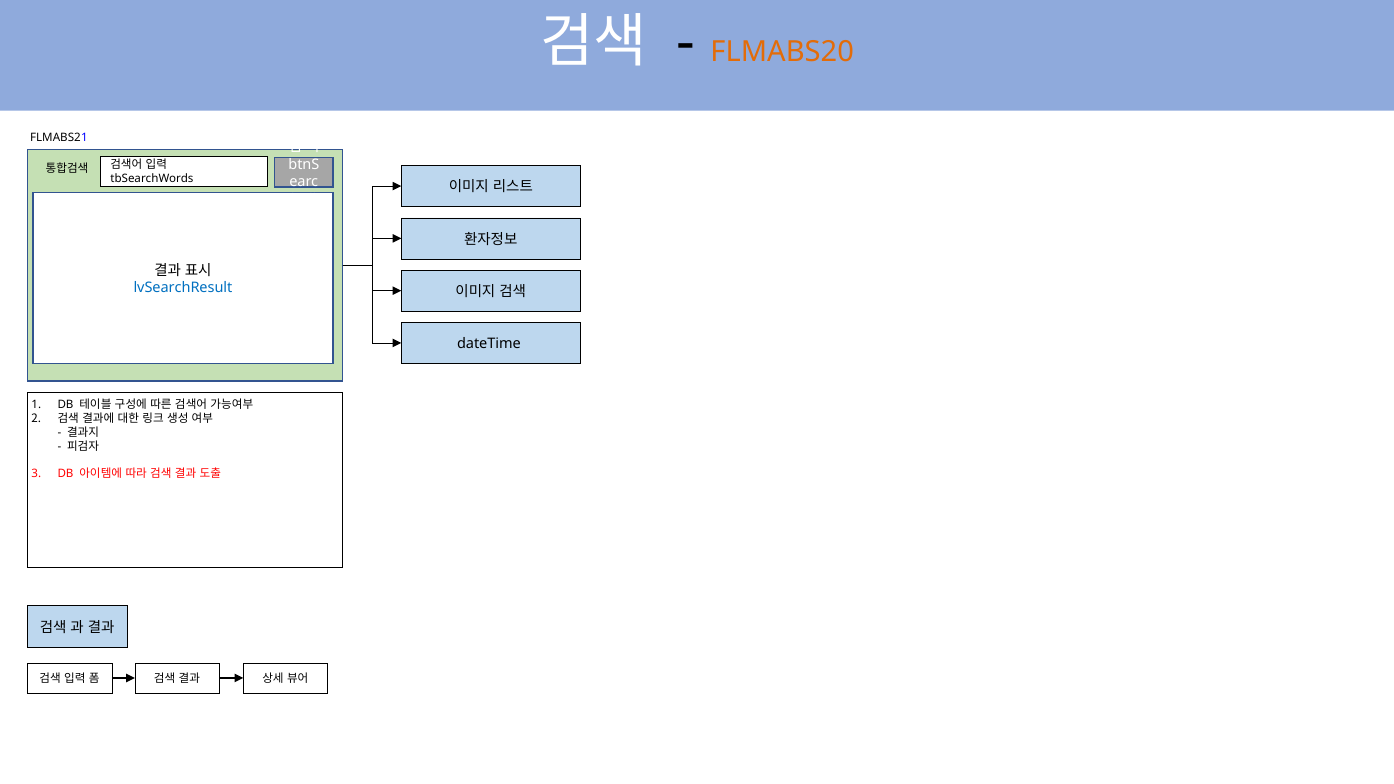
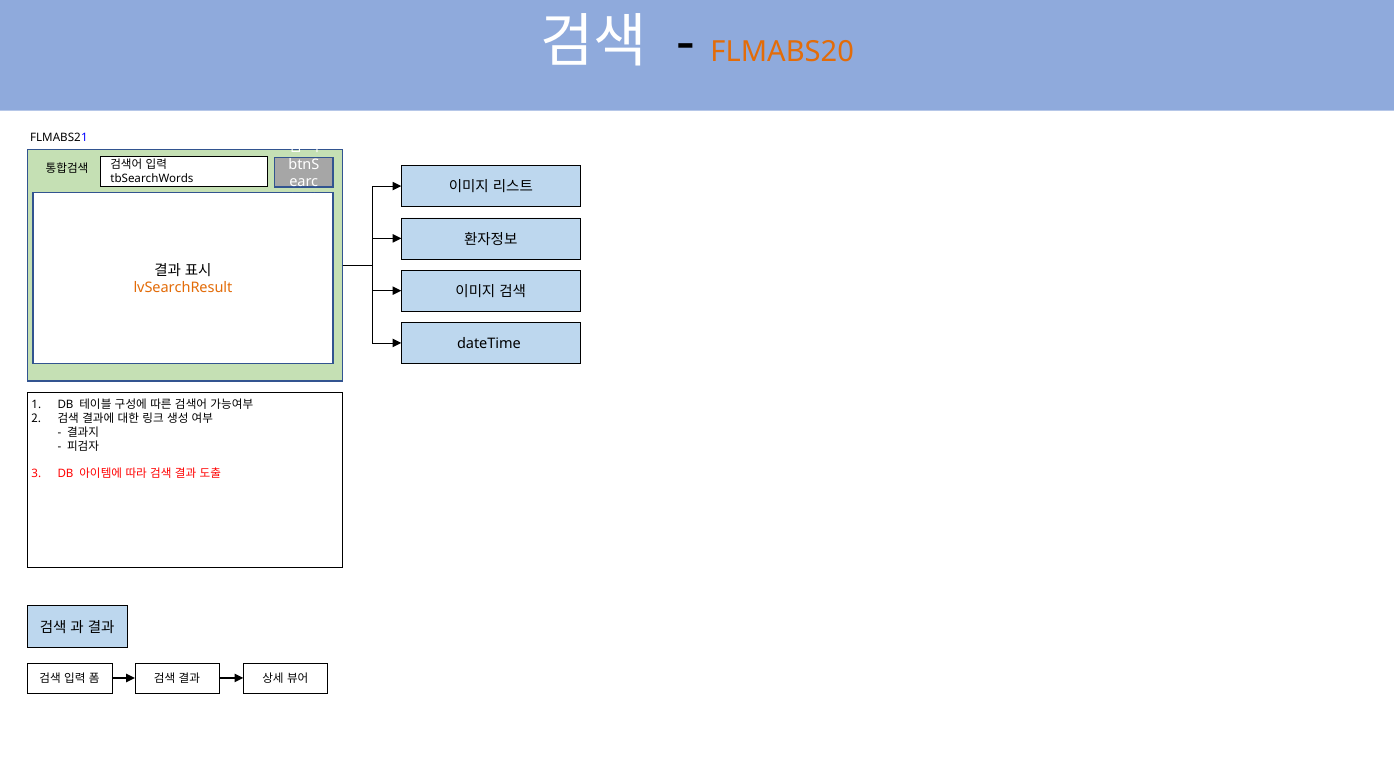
lvSearchResult colour: blue -> orange (183, 288)
